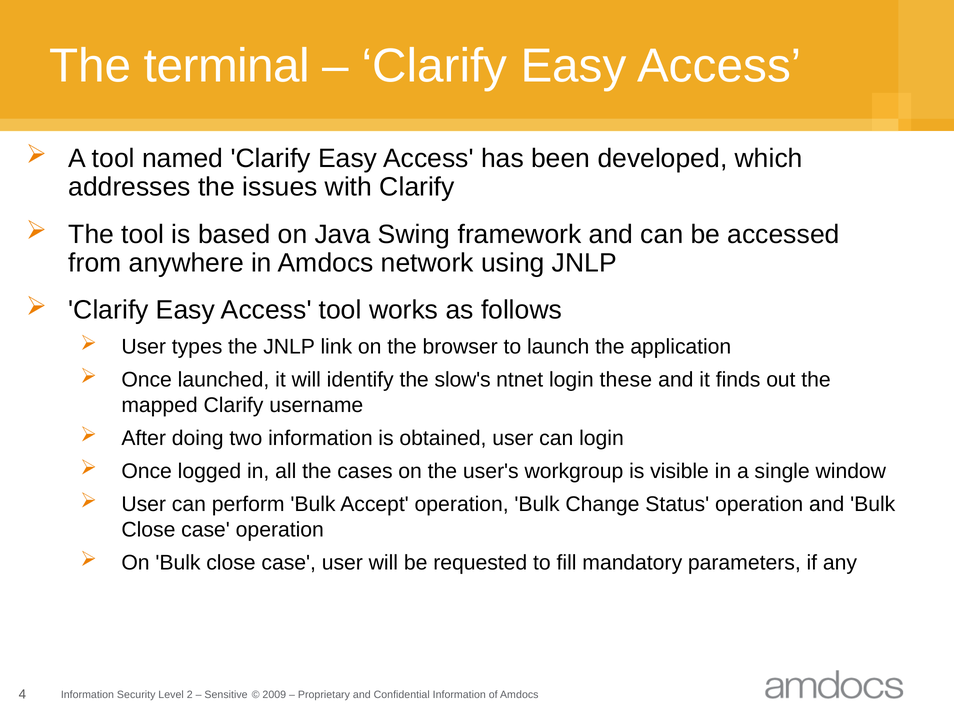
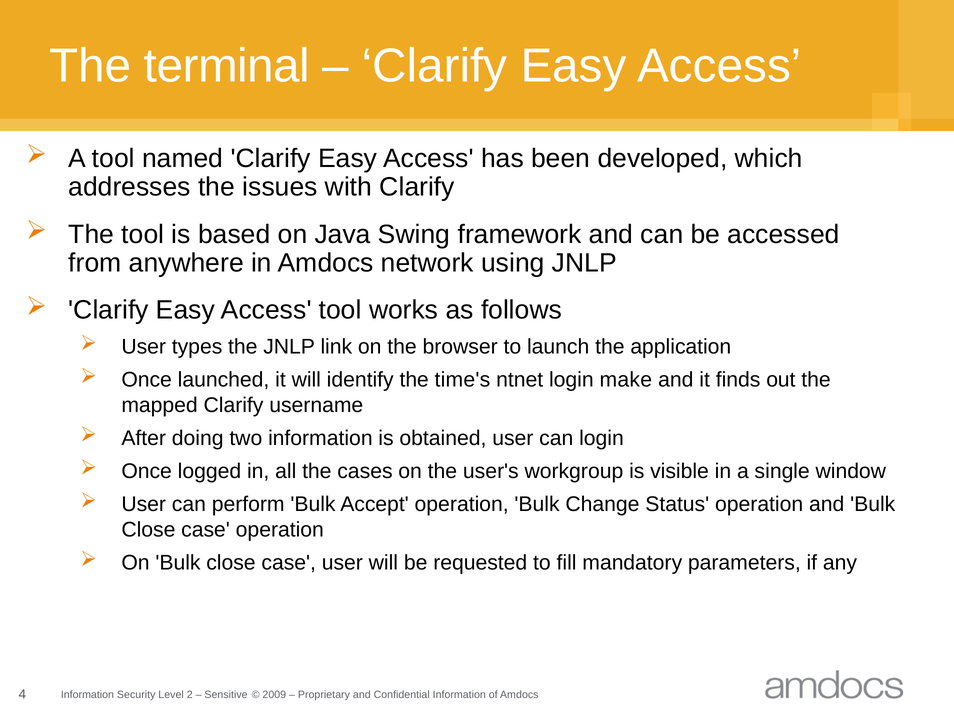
slow's: slow's -> time's (462, 379)
these: these -> make (626, 379)
